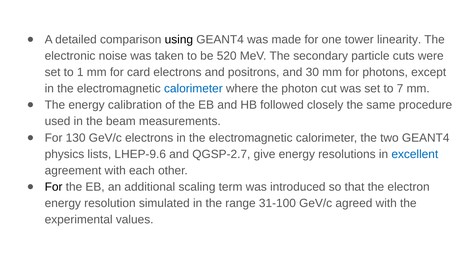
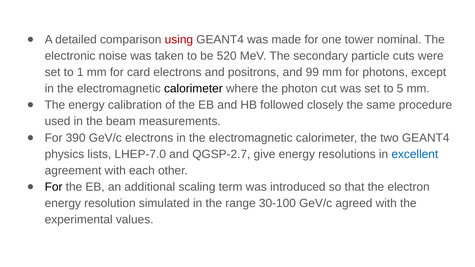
using colour: black -> red (179, 40)
linearity: linearity -> nominal (399, 40)
30: 30 -> 99 (312, 72)
calorimeter colour: blue -> black (193, 89)
7: 7 -> 5 (400, 89)
130: 130 -> 390 (76, 138)
LHEP-9.6: LHEP-9.6 -> LHEP-7.0 (140, 154)
31-100: 31-100 -> 30-100 (277, 203)
